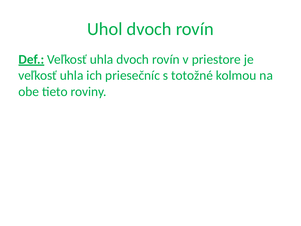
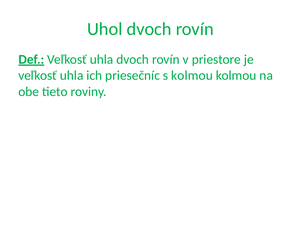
s totožné: totožné -> kolmou (192, 75)
